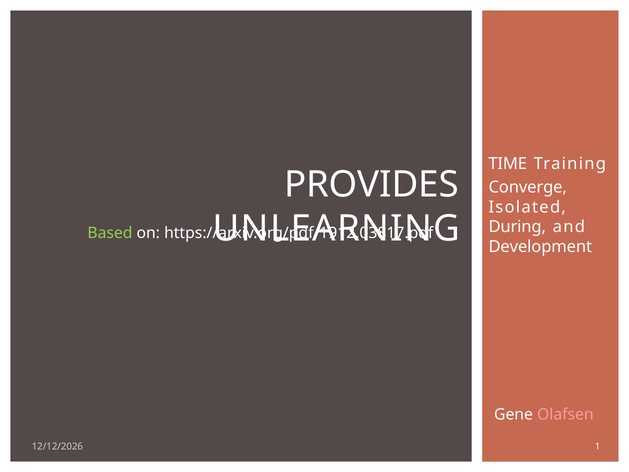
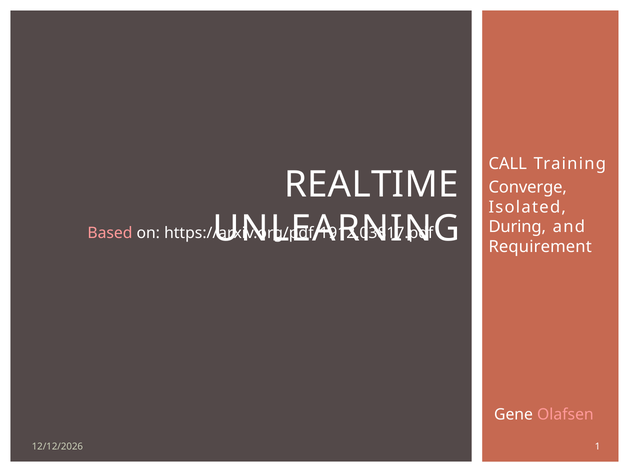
TIME: TIME -> CALL (508, 164)
PROVIDES: PROVIDES -> REALTIME (371, 185)
Based colour: light green -> pink (110, 233)
Development: Development -> Requirement (540, 247)
